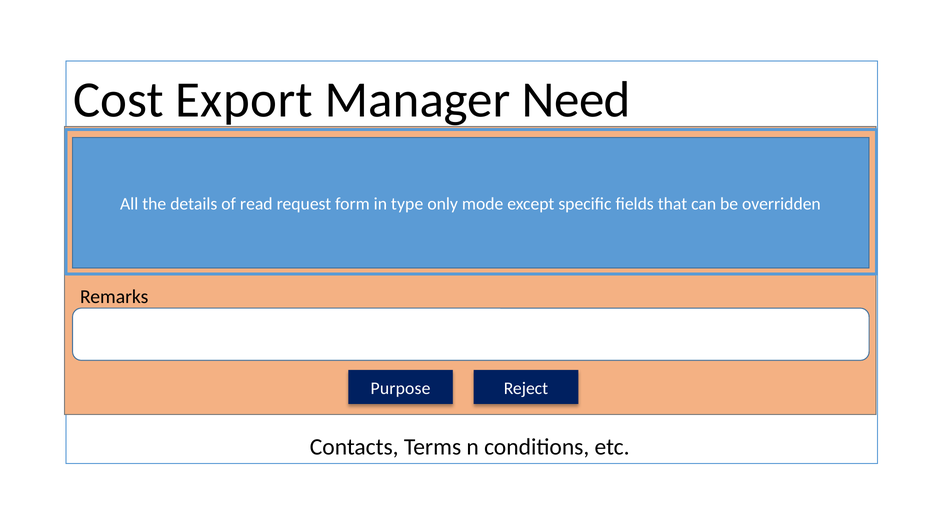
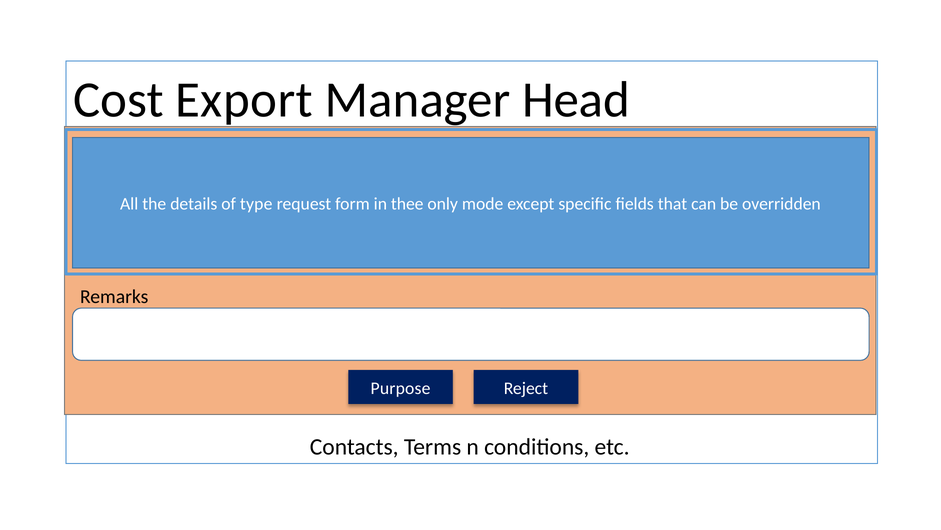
Need: Need -> Head (576, 100)
read: read -> type (256, 204)
type: type -> thee (407, 204)
